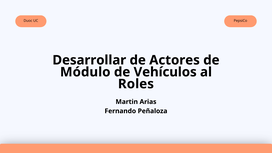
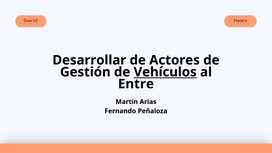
Módulo: Módulo -> Gestión (85, 72)
Vehículos underline: none -> present (165, 72)
Roles: Roles -> Entre (136, 84)
